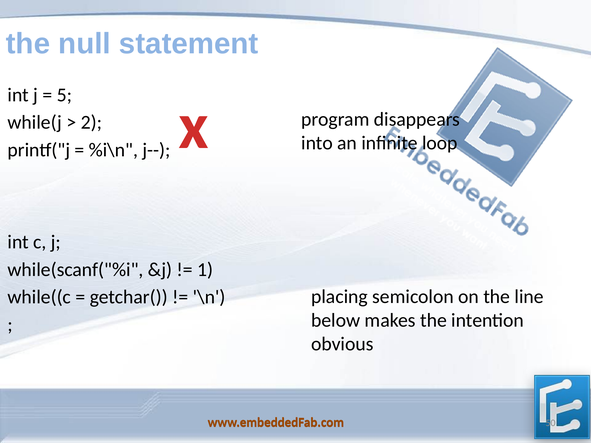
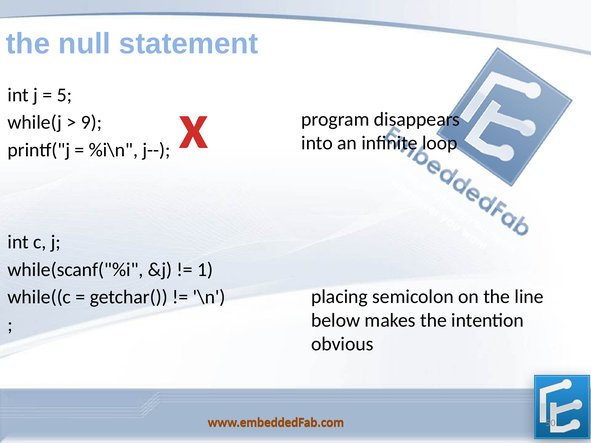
2: 2 -> 9 (91, 123)
